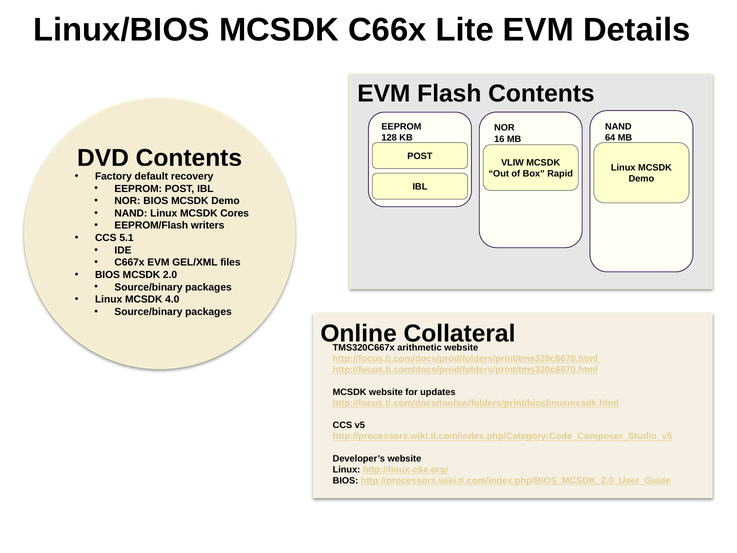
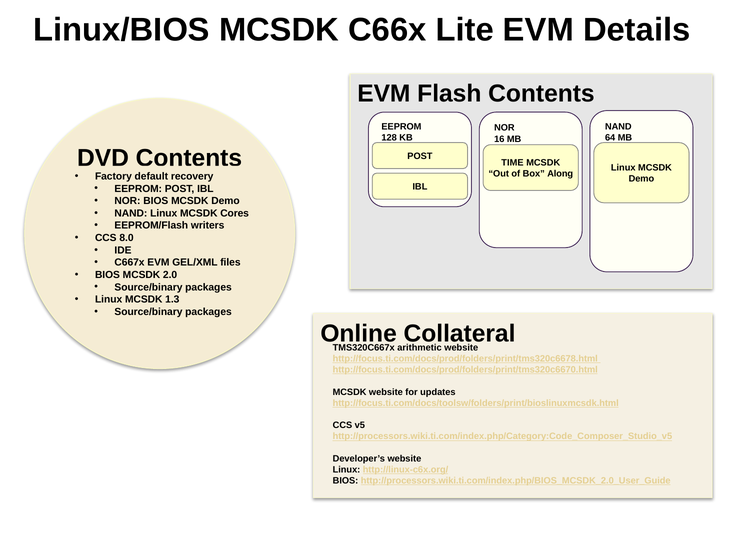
VLIW: VLIW -> TIME (512, 163)
Rapid: Rapid -> Along (560, 174)
5.1: 5.1 -> 8.0 (126, 238)
4.0: 4.0 -> 1.3 (172, 299)
